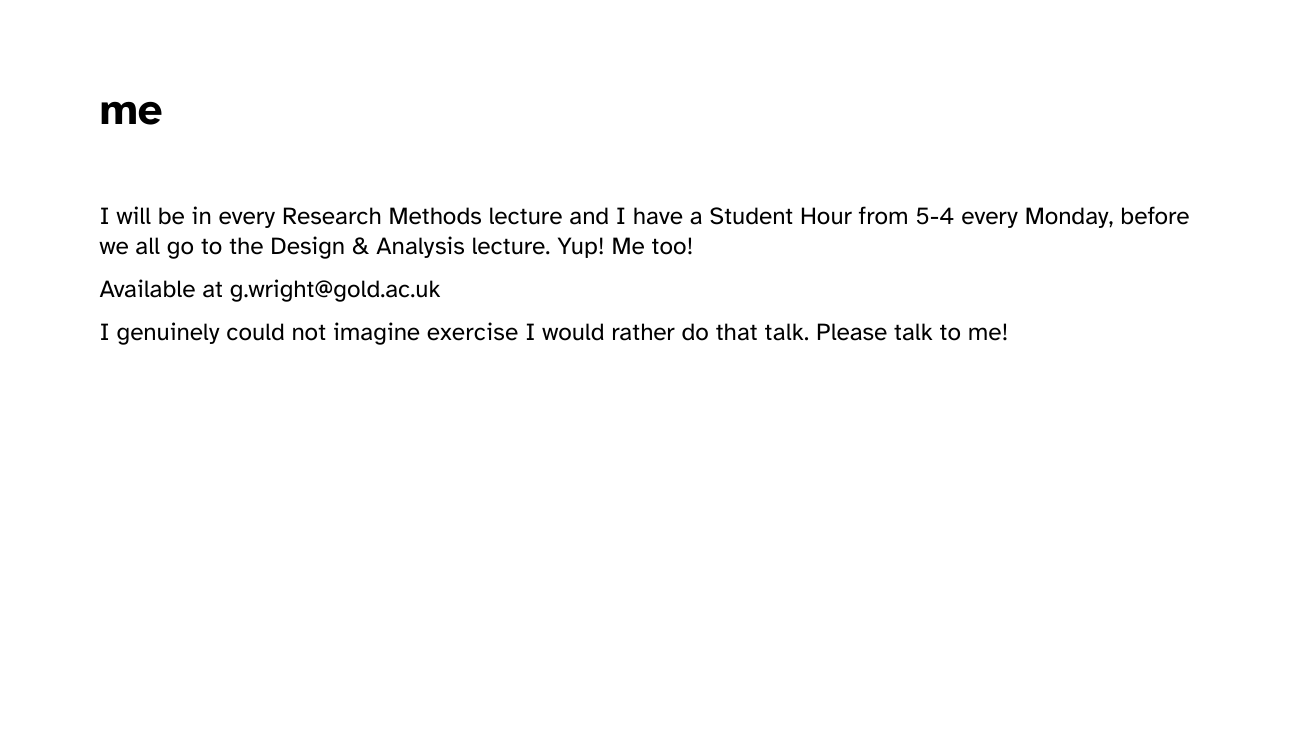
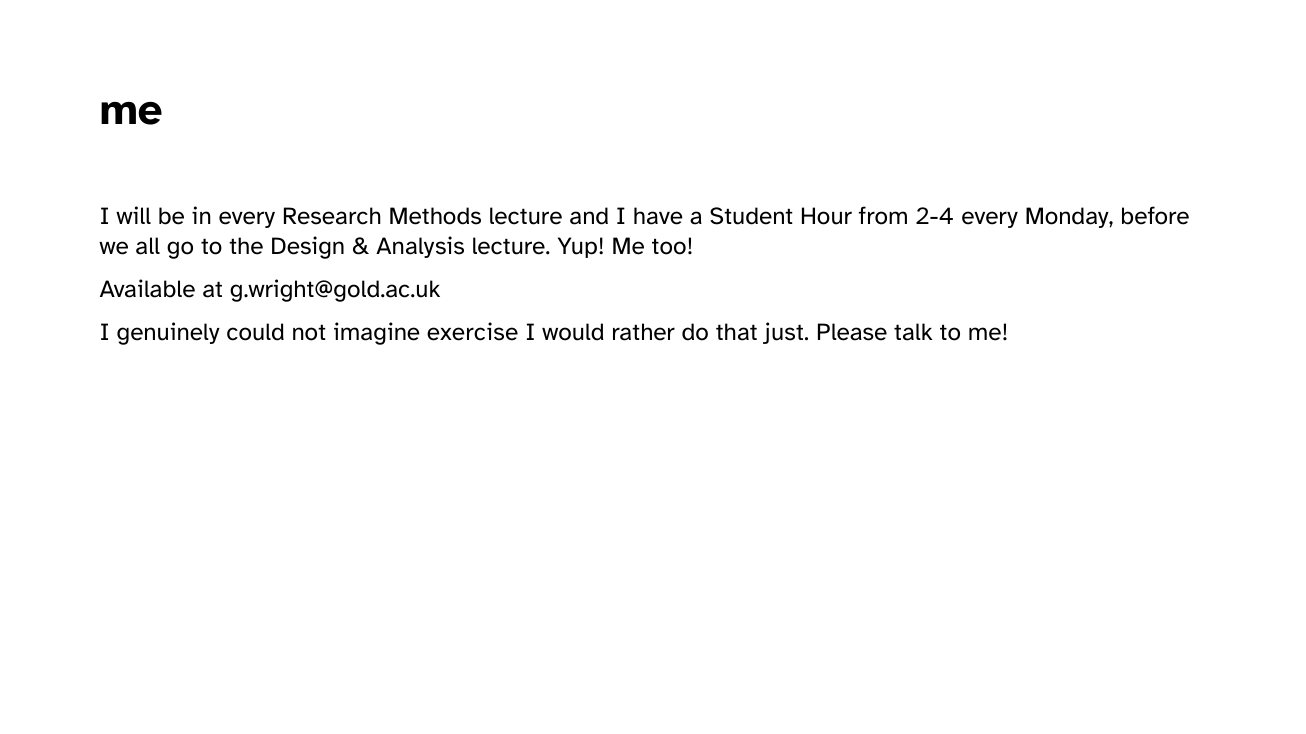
5-4: 5-4 -> 2-4 (935, 217)
that talk: talk -> just (787, 332)
